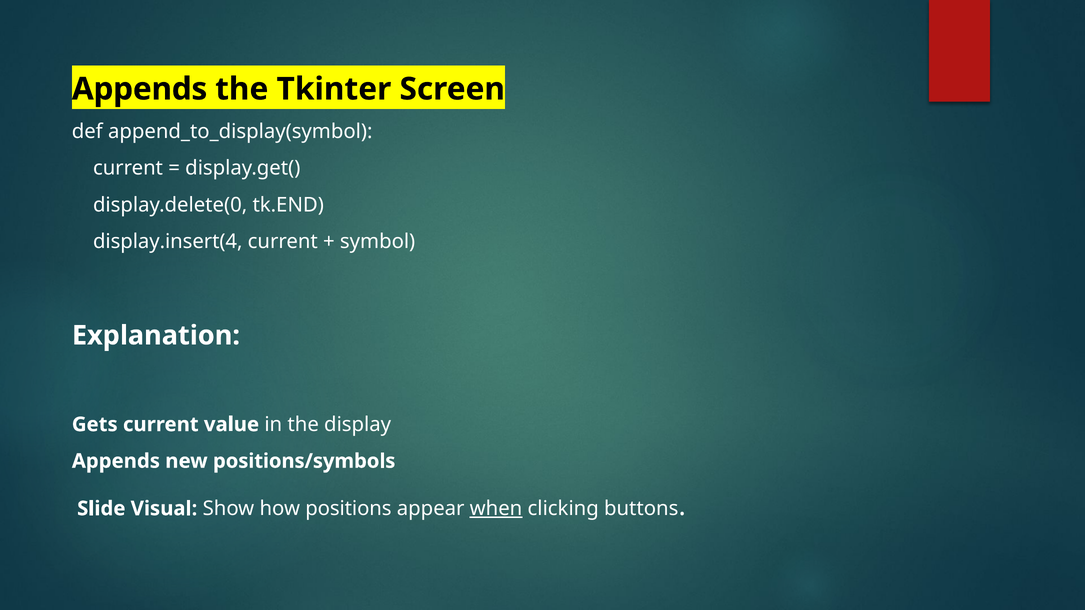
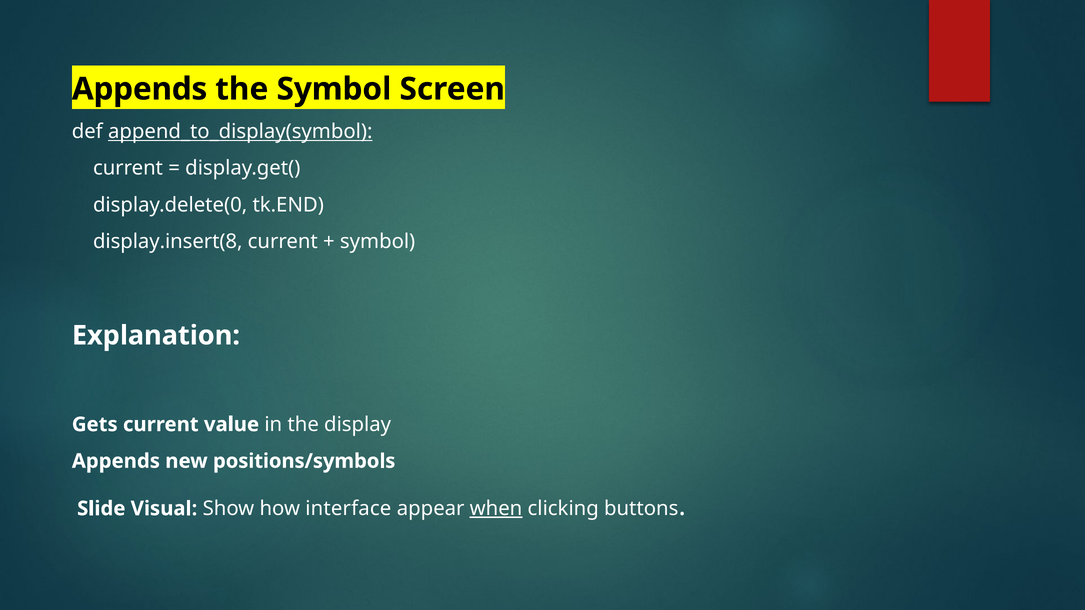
the Tkinter: Tkinter -> Symbol (334, 89)
append_to_display(symbol underline: none -> present (240, 132)
display.insert(4: display.insert(4 -> display.insert(8 (168, 242)
positions: positions -> interface (348, 509)
